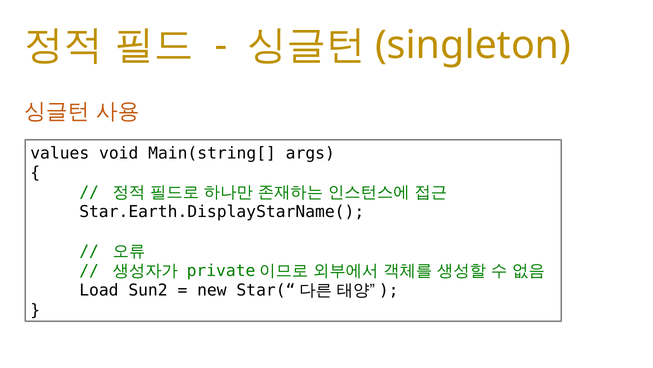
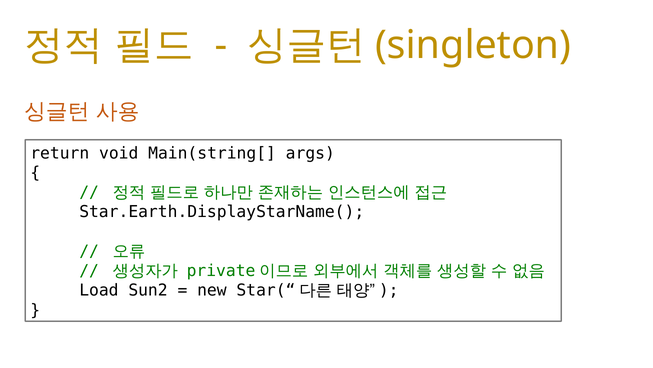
values: values -> return (60, 153)
